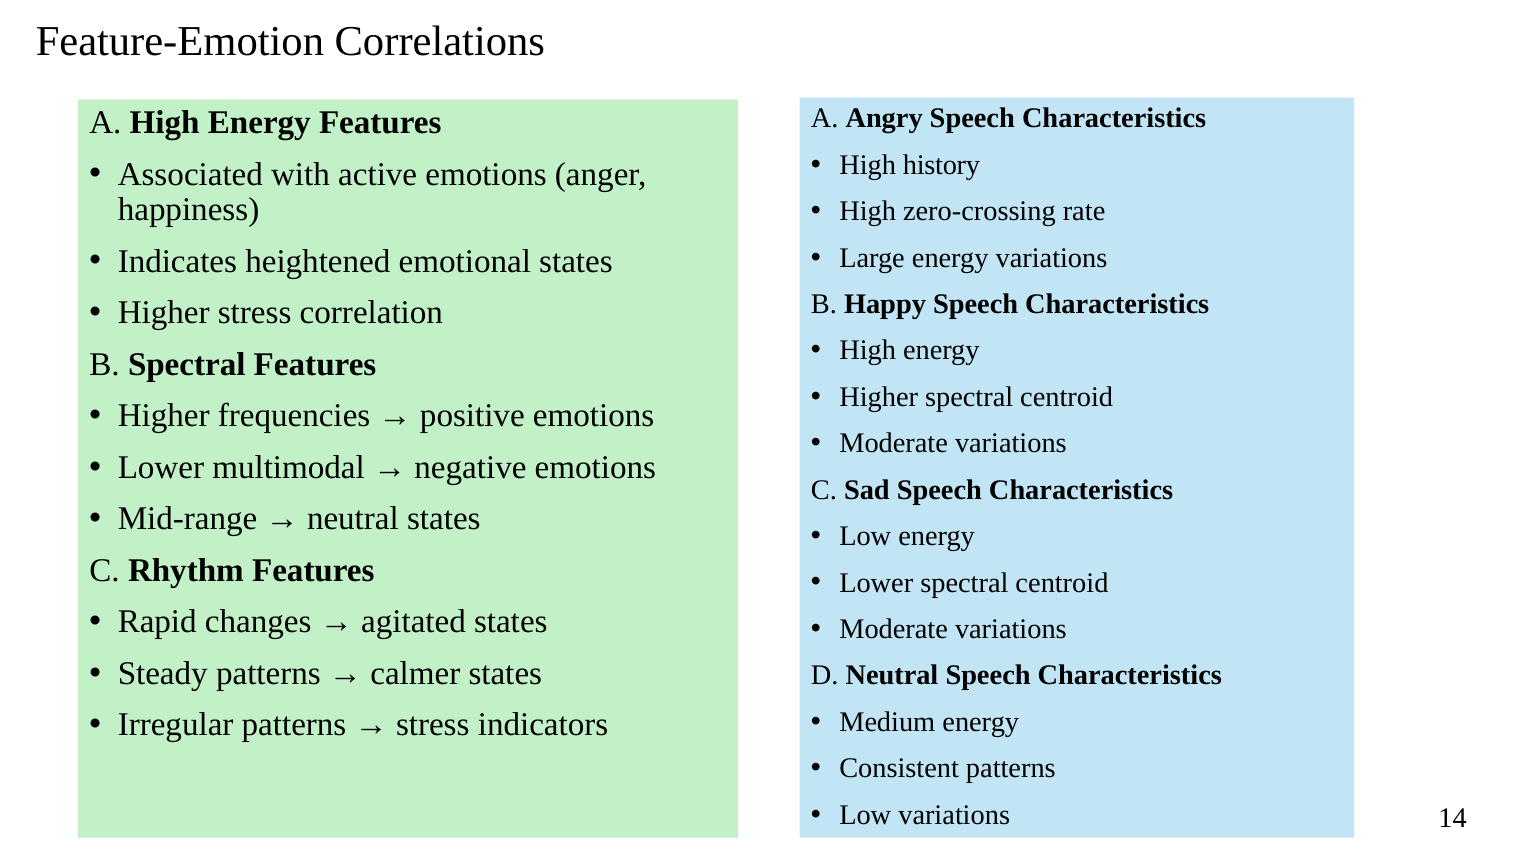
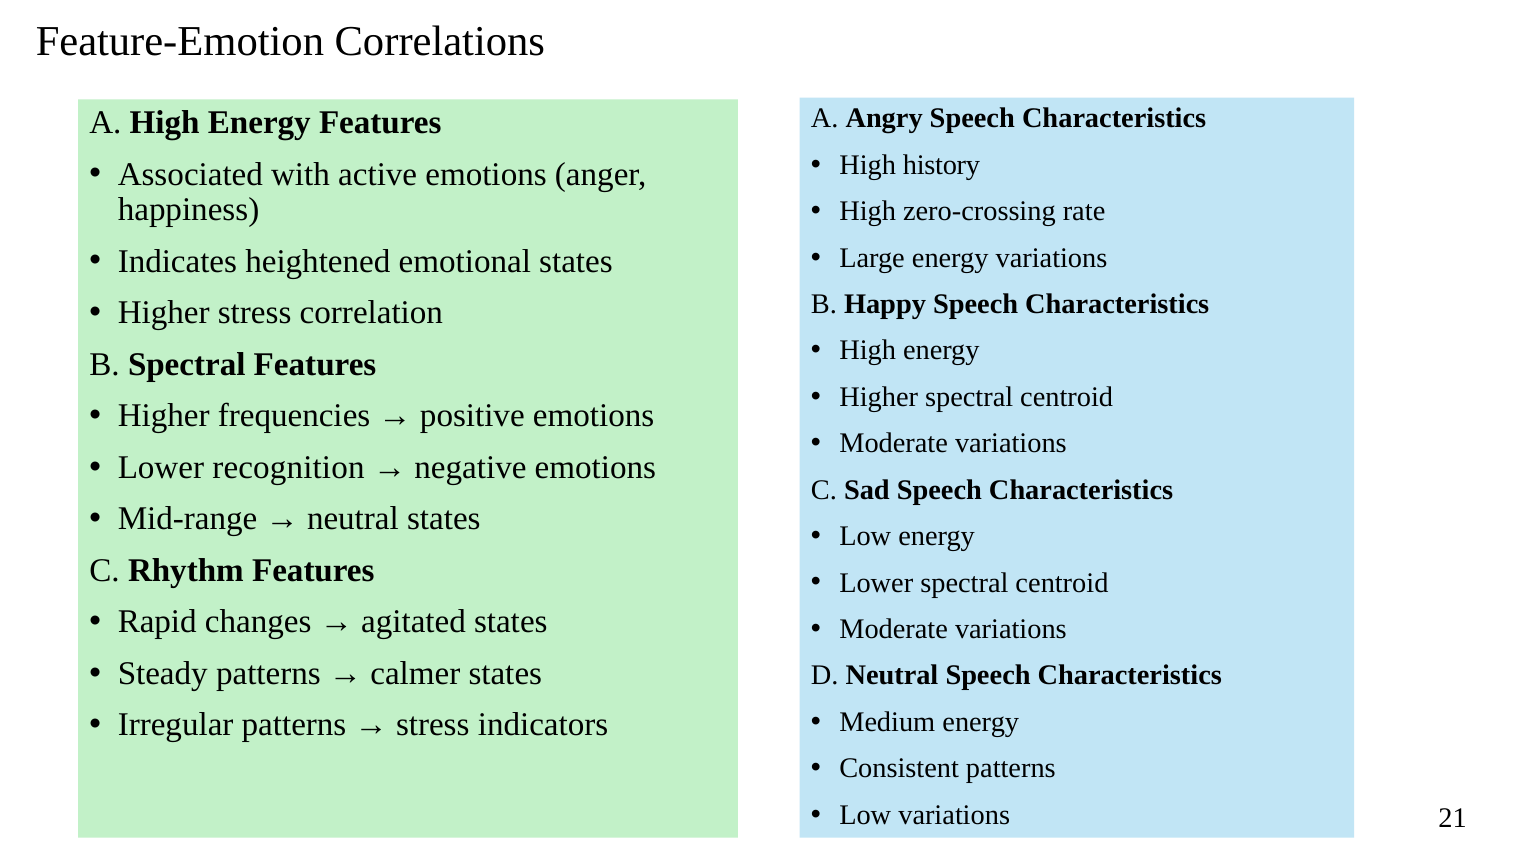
multimodal: multimodal -> recognition (288, 468)
14: 14 -> 21 (1453, 819)
